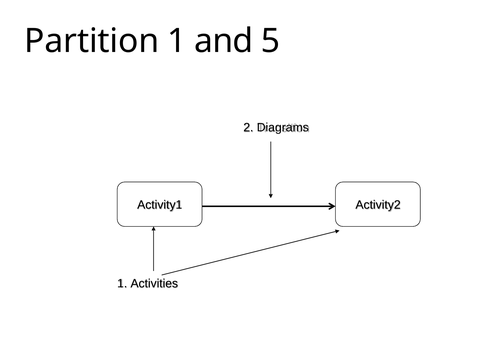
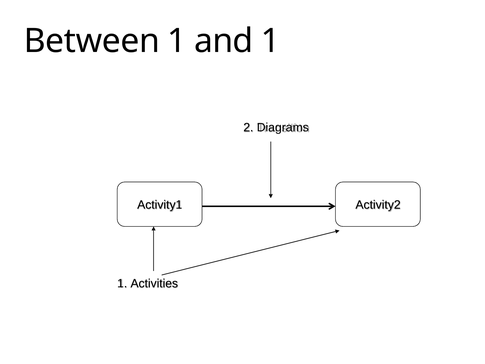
Partition: Partition -> Between (92, 41)
and 5: 5 -> 1 (270, 41)
